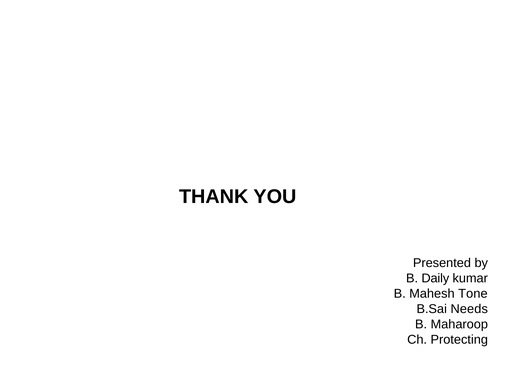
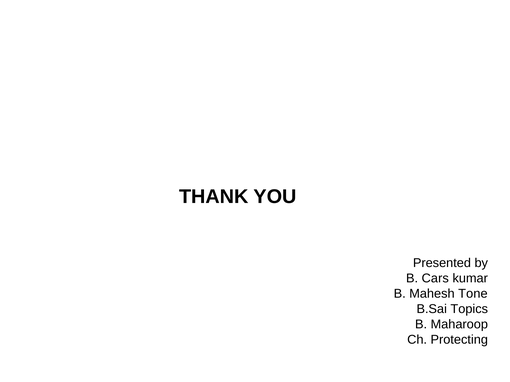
Daily: Daily -> Cars (435, 279)
Needs: Needs -> Topics (469, 309)
